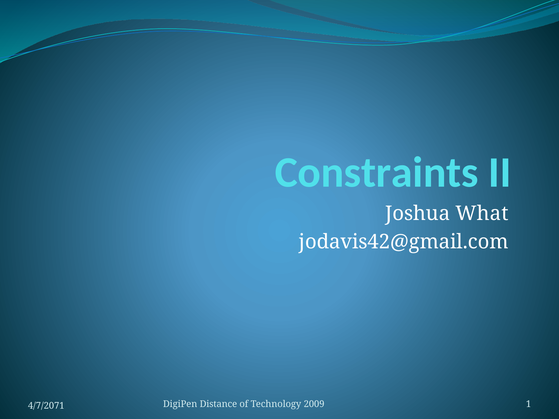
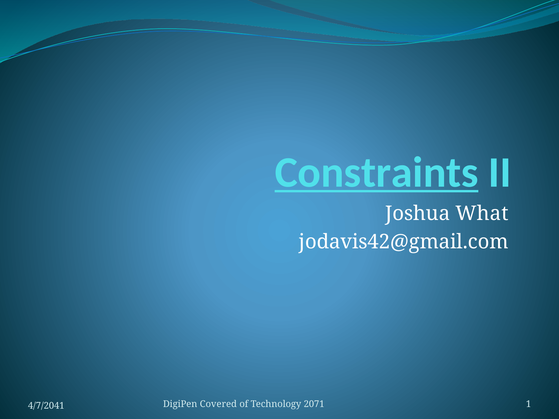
Constraints underline: none -> present (377, 173)
Distance: Distance -> Covered (218, 404)
2009: 2009 -> 2071 (314, 404)
4/7/2071: 4/7/2071 -> 4/7/2041 (46, 406)
